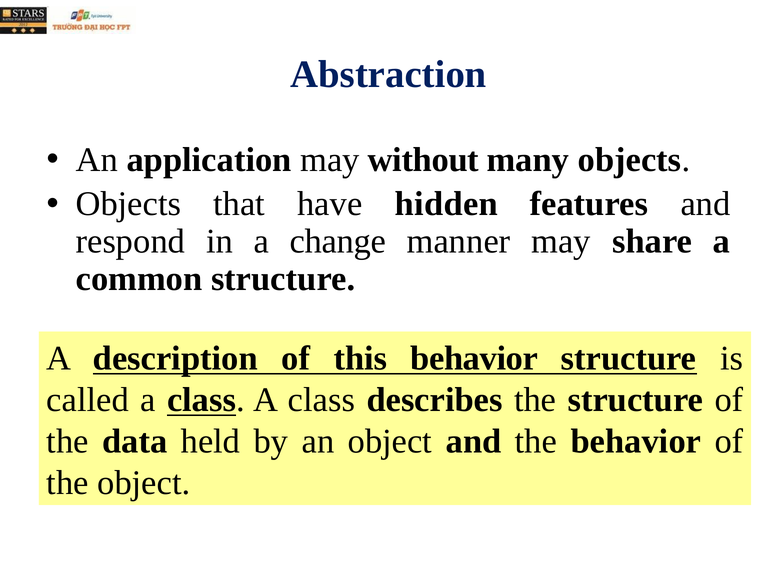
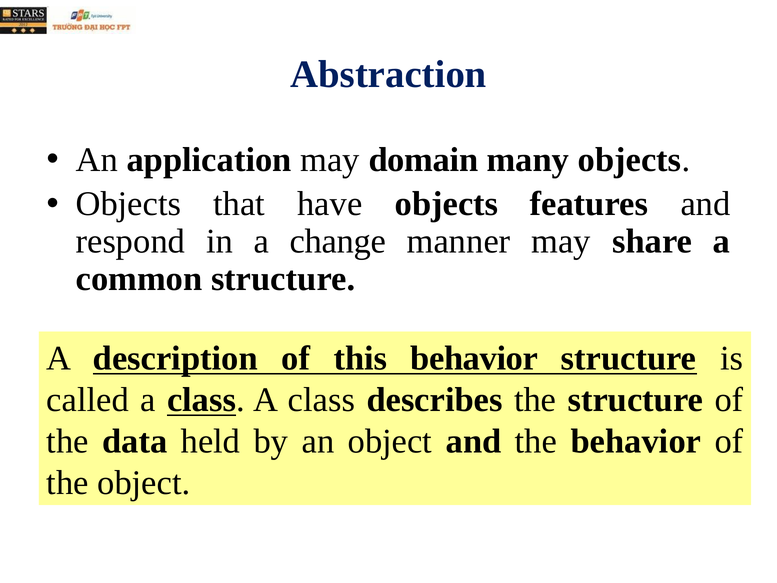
without: without -> domain (423, 160)
have hidden: hidden -> objects (447, 204)
